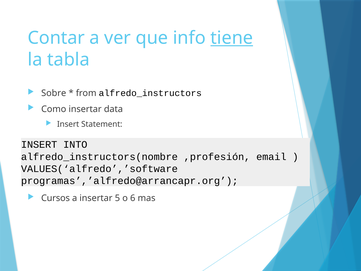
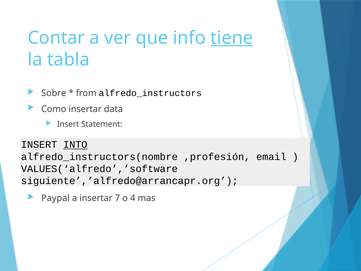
INTO underline: none -> present (75, 145)
programas’,’alfredo@arrancapr.org: programas’,’alfredo@arrancapr.org -> siguiente’,’alfredo@arrancapr.org (130, 181)
Cursos: Cursos -> Paypal (55, 198)
5: 5 -> 7 (117, 198)
6: 6 -> 4 (133, 198)
